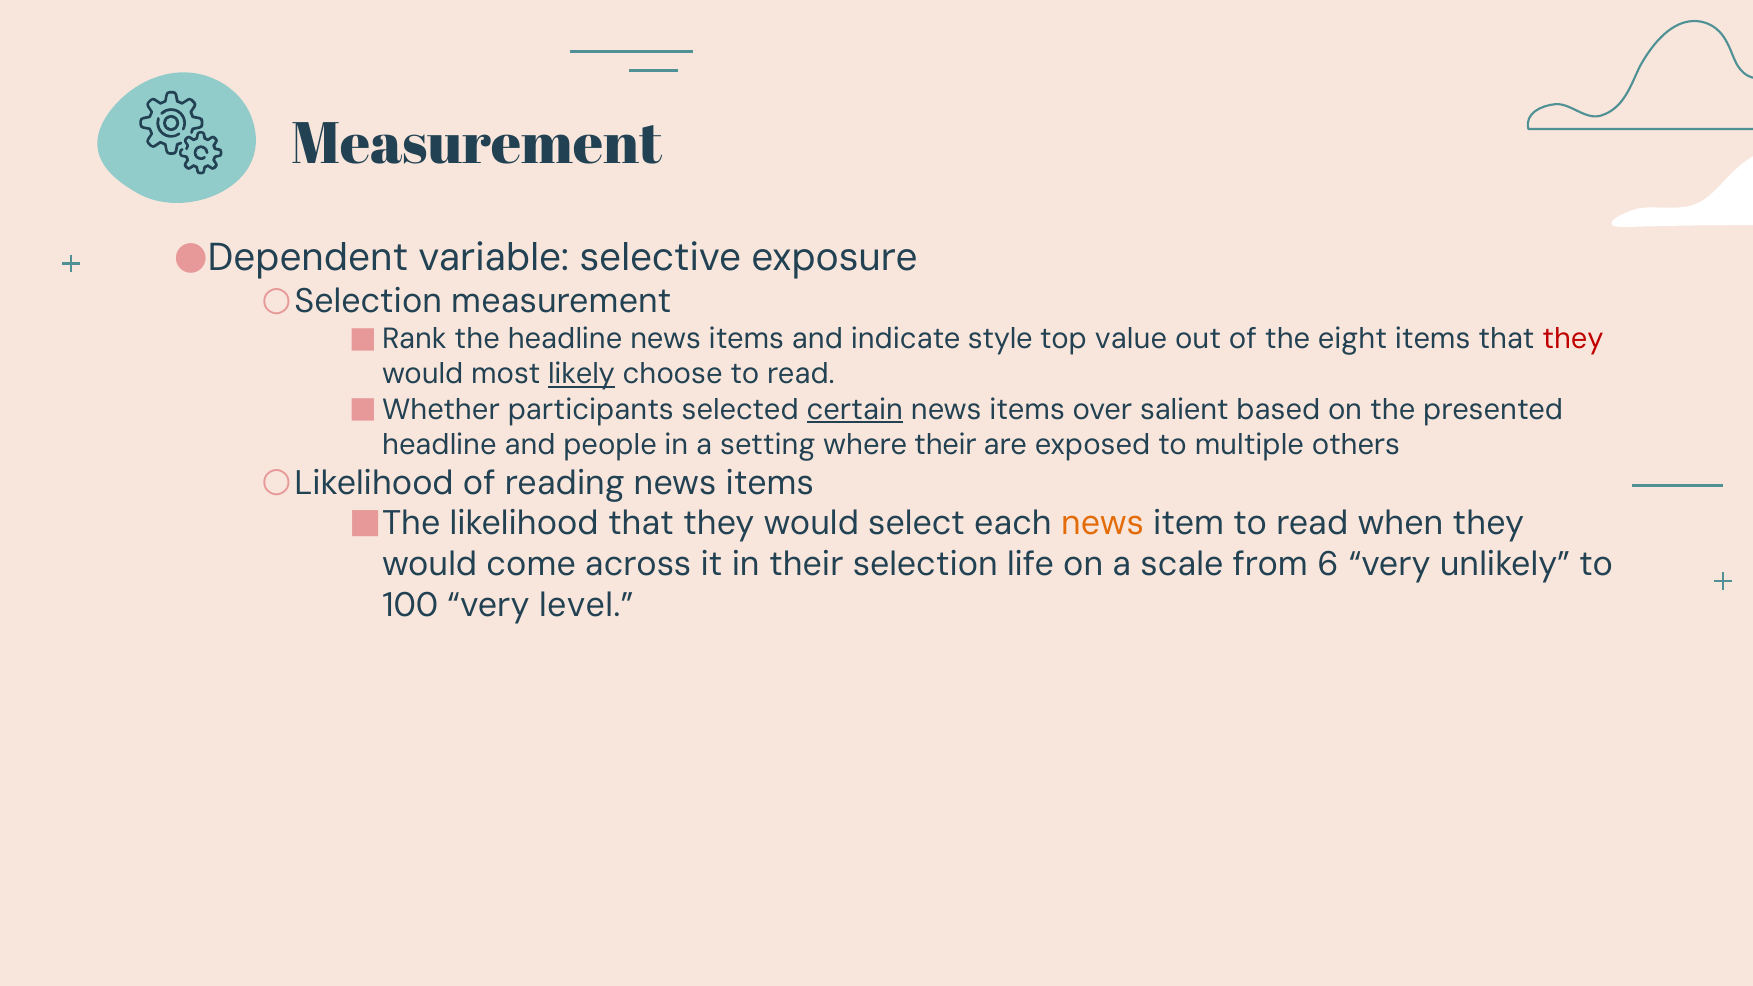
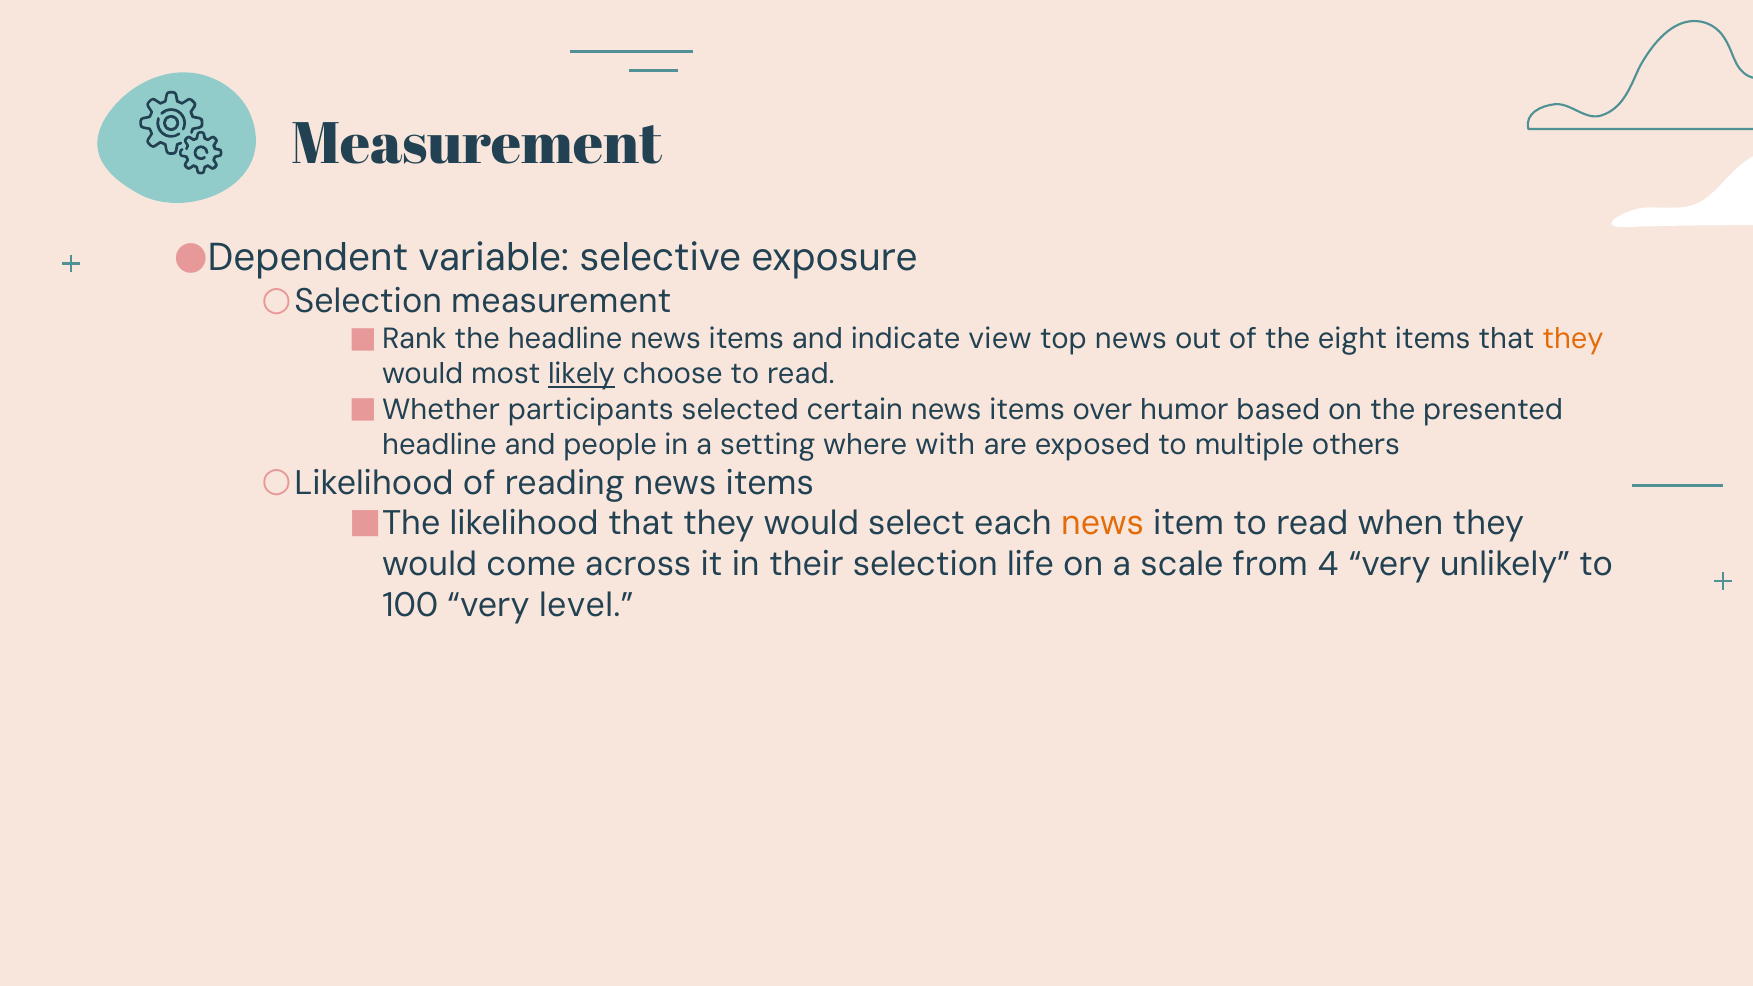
style: style -> view (1000, 339)
top value: value -> news (1131, 339)
they colour: red -> orange (1573, 339)
certain underline: present -> none (855, 409)
salient: salient -> humor (1184, 409)
where their: their -> with (945, 444)
6: 6 -> 4 (1328, 565)
